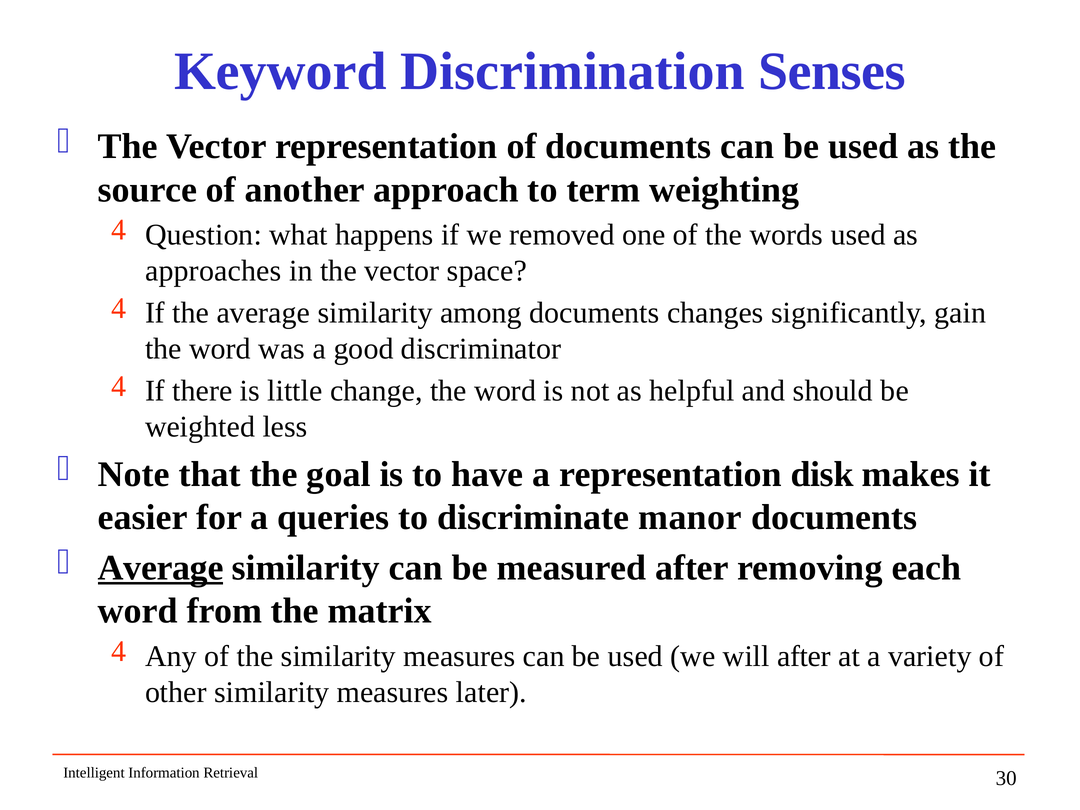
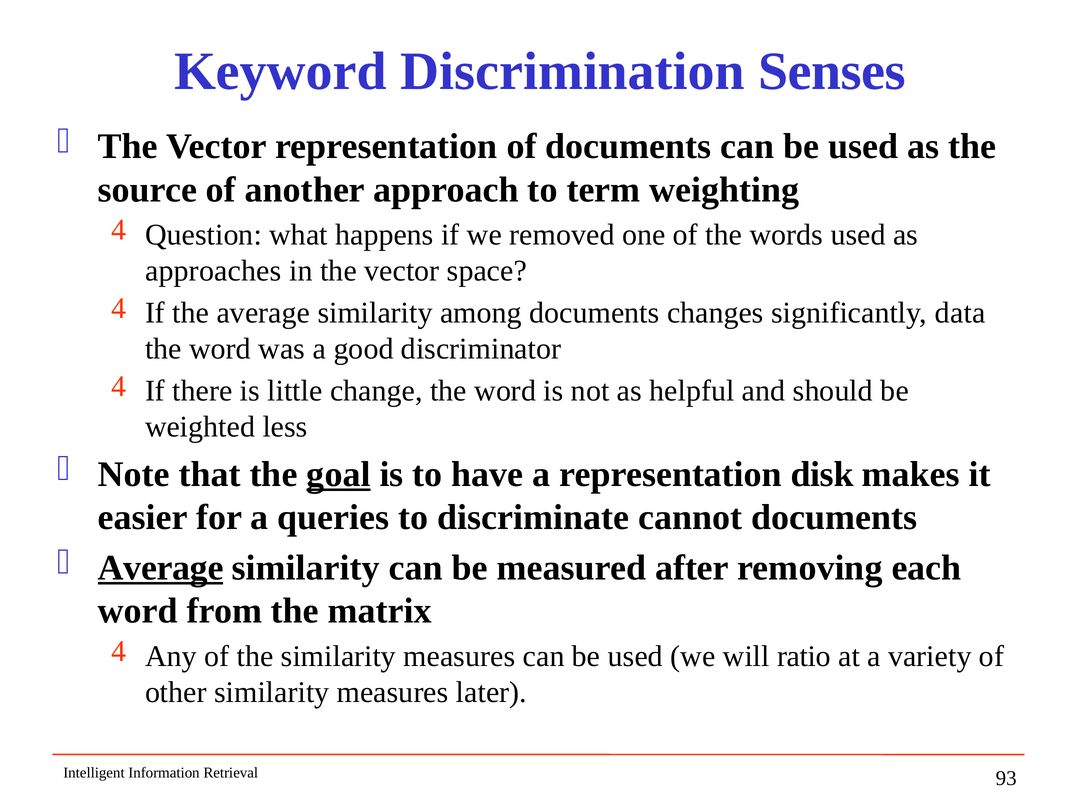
gain: gain -> data (960, 313)
goal underline: none -> present (338, 474)
manor: manor -> cannot (690, 517)
will after: after -> ratio (804, 656)
30: 30 -> 93 (1006, 778)
